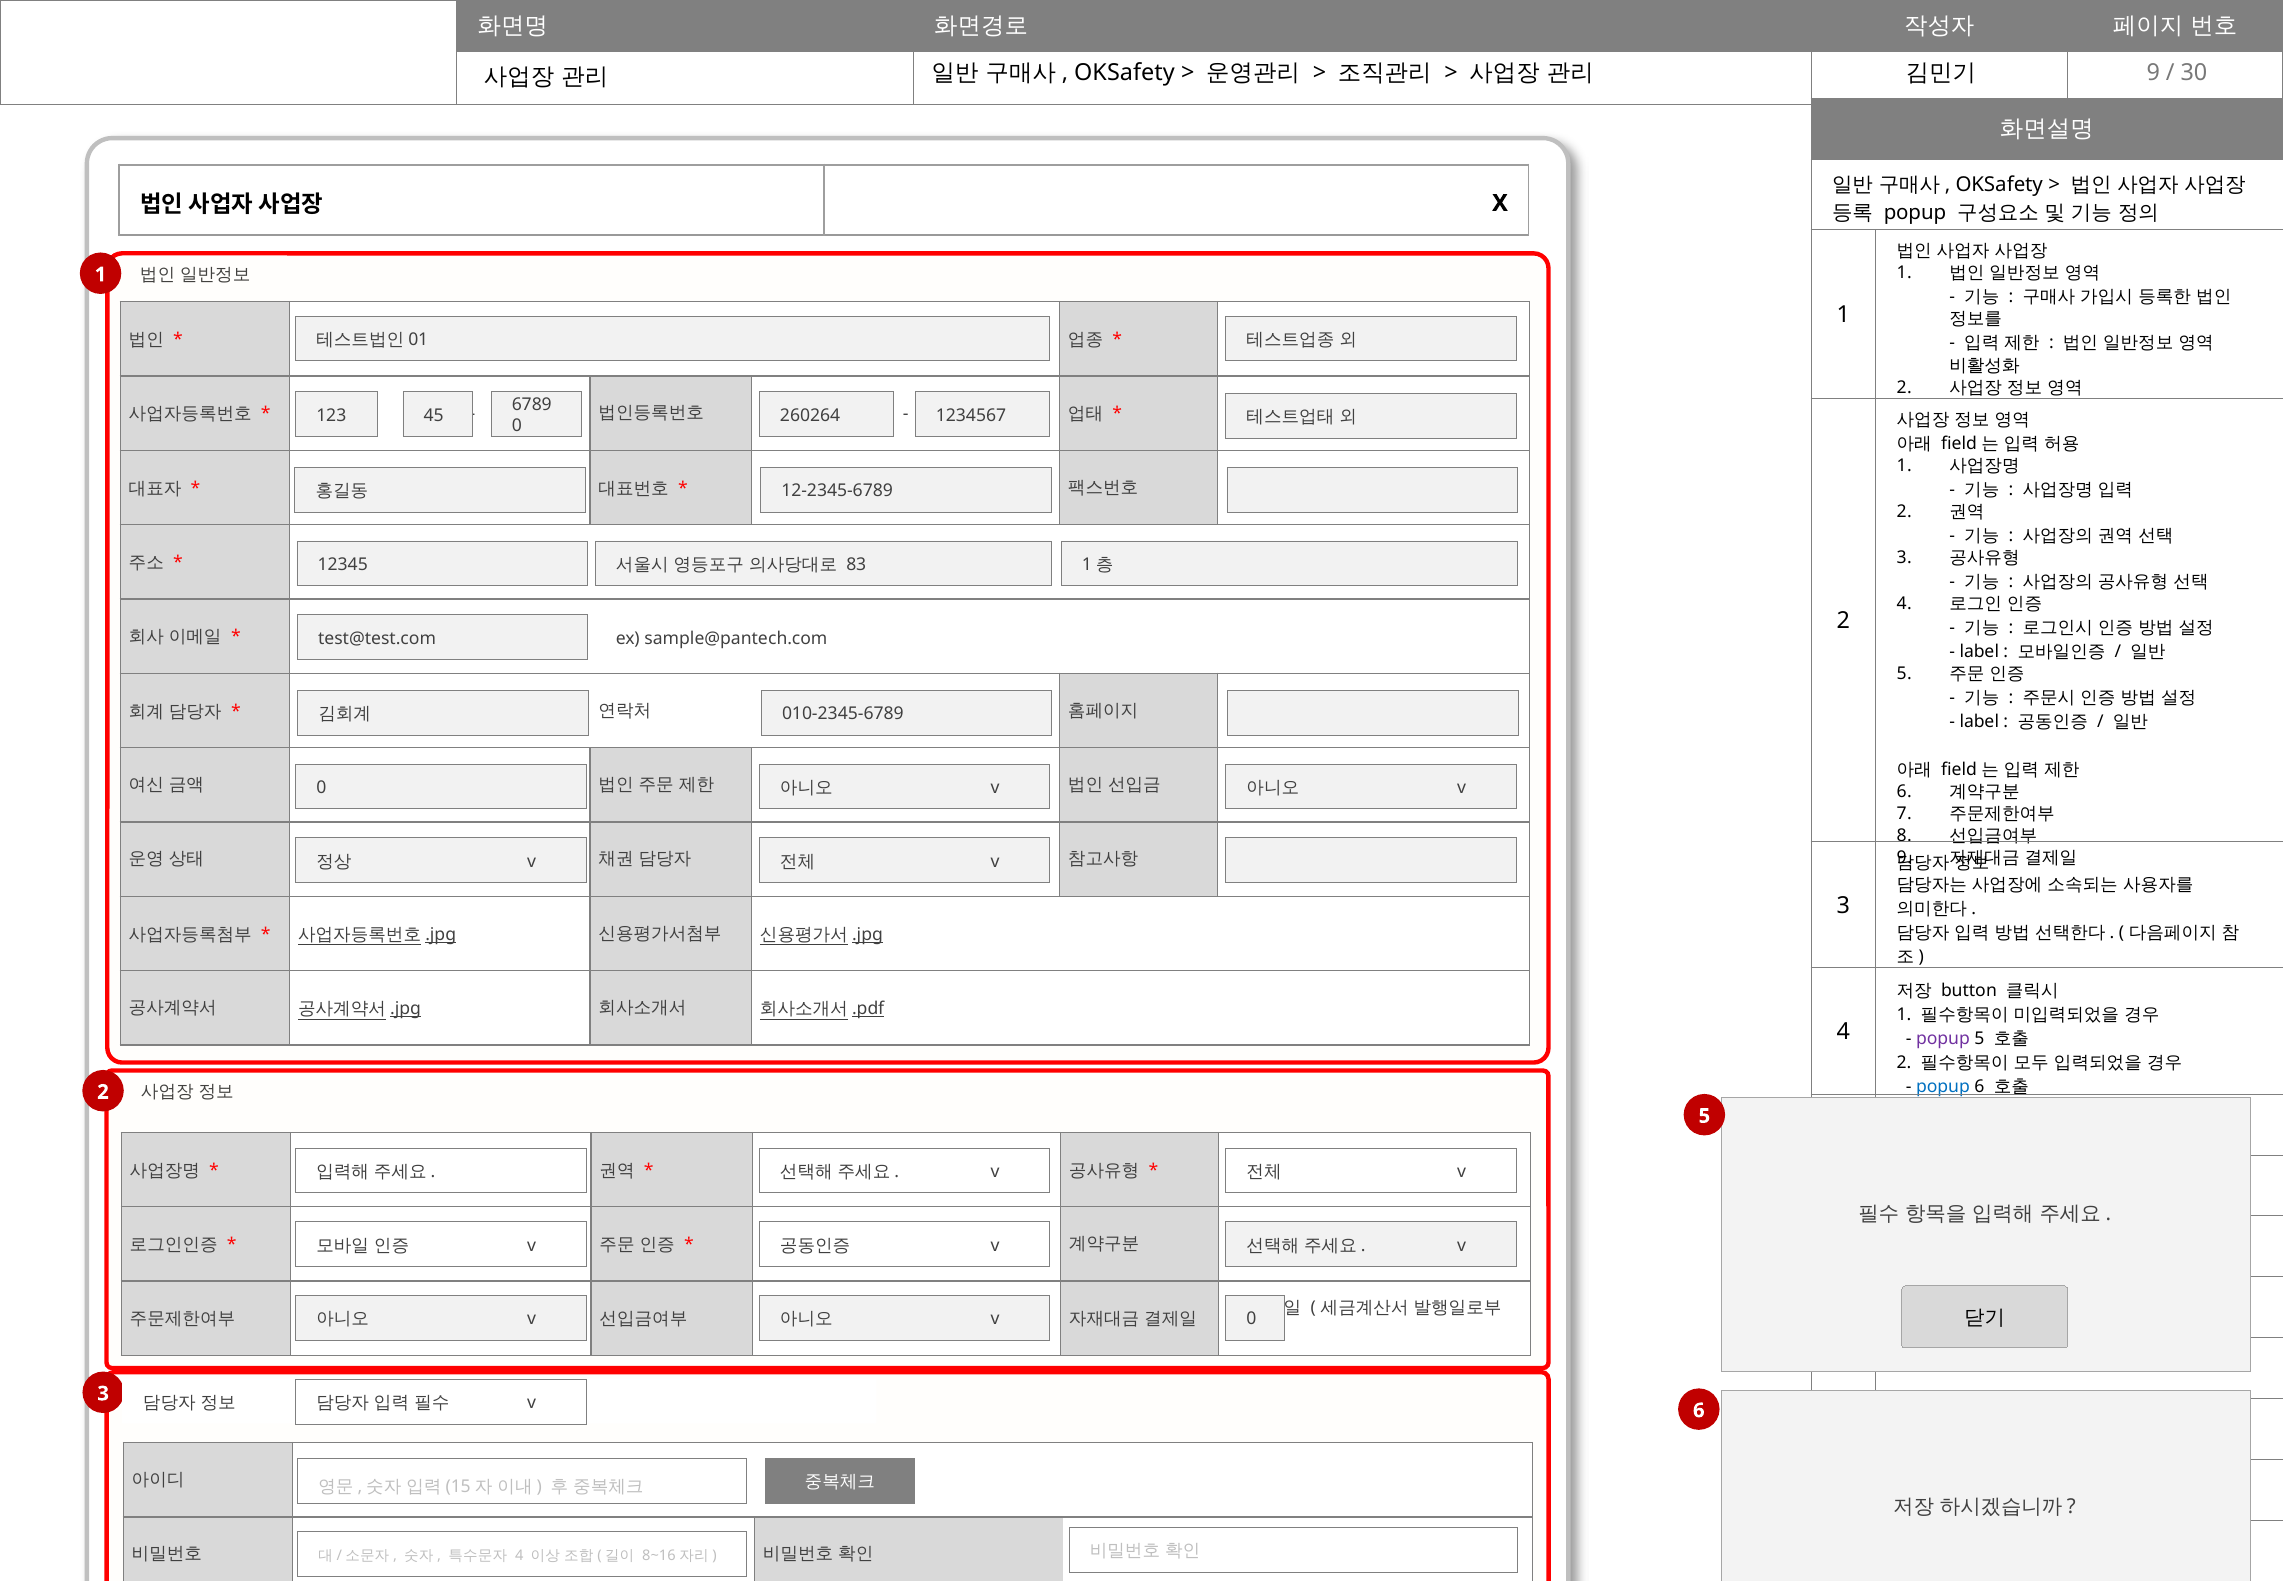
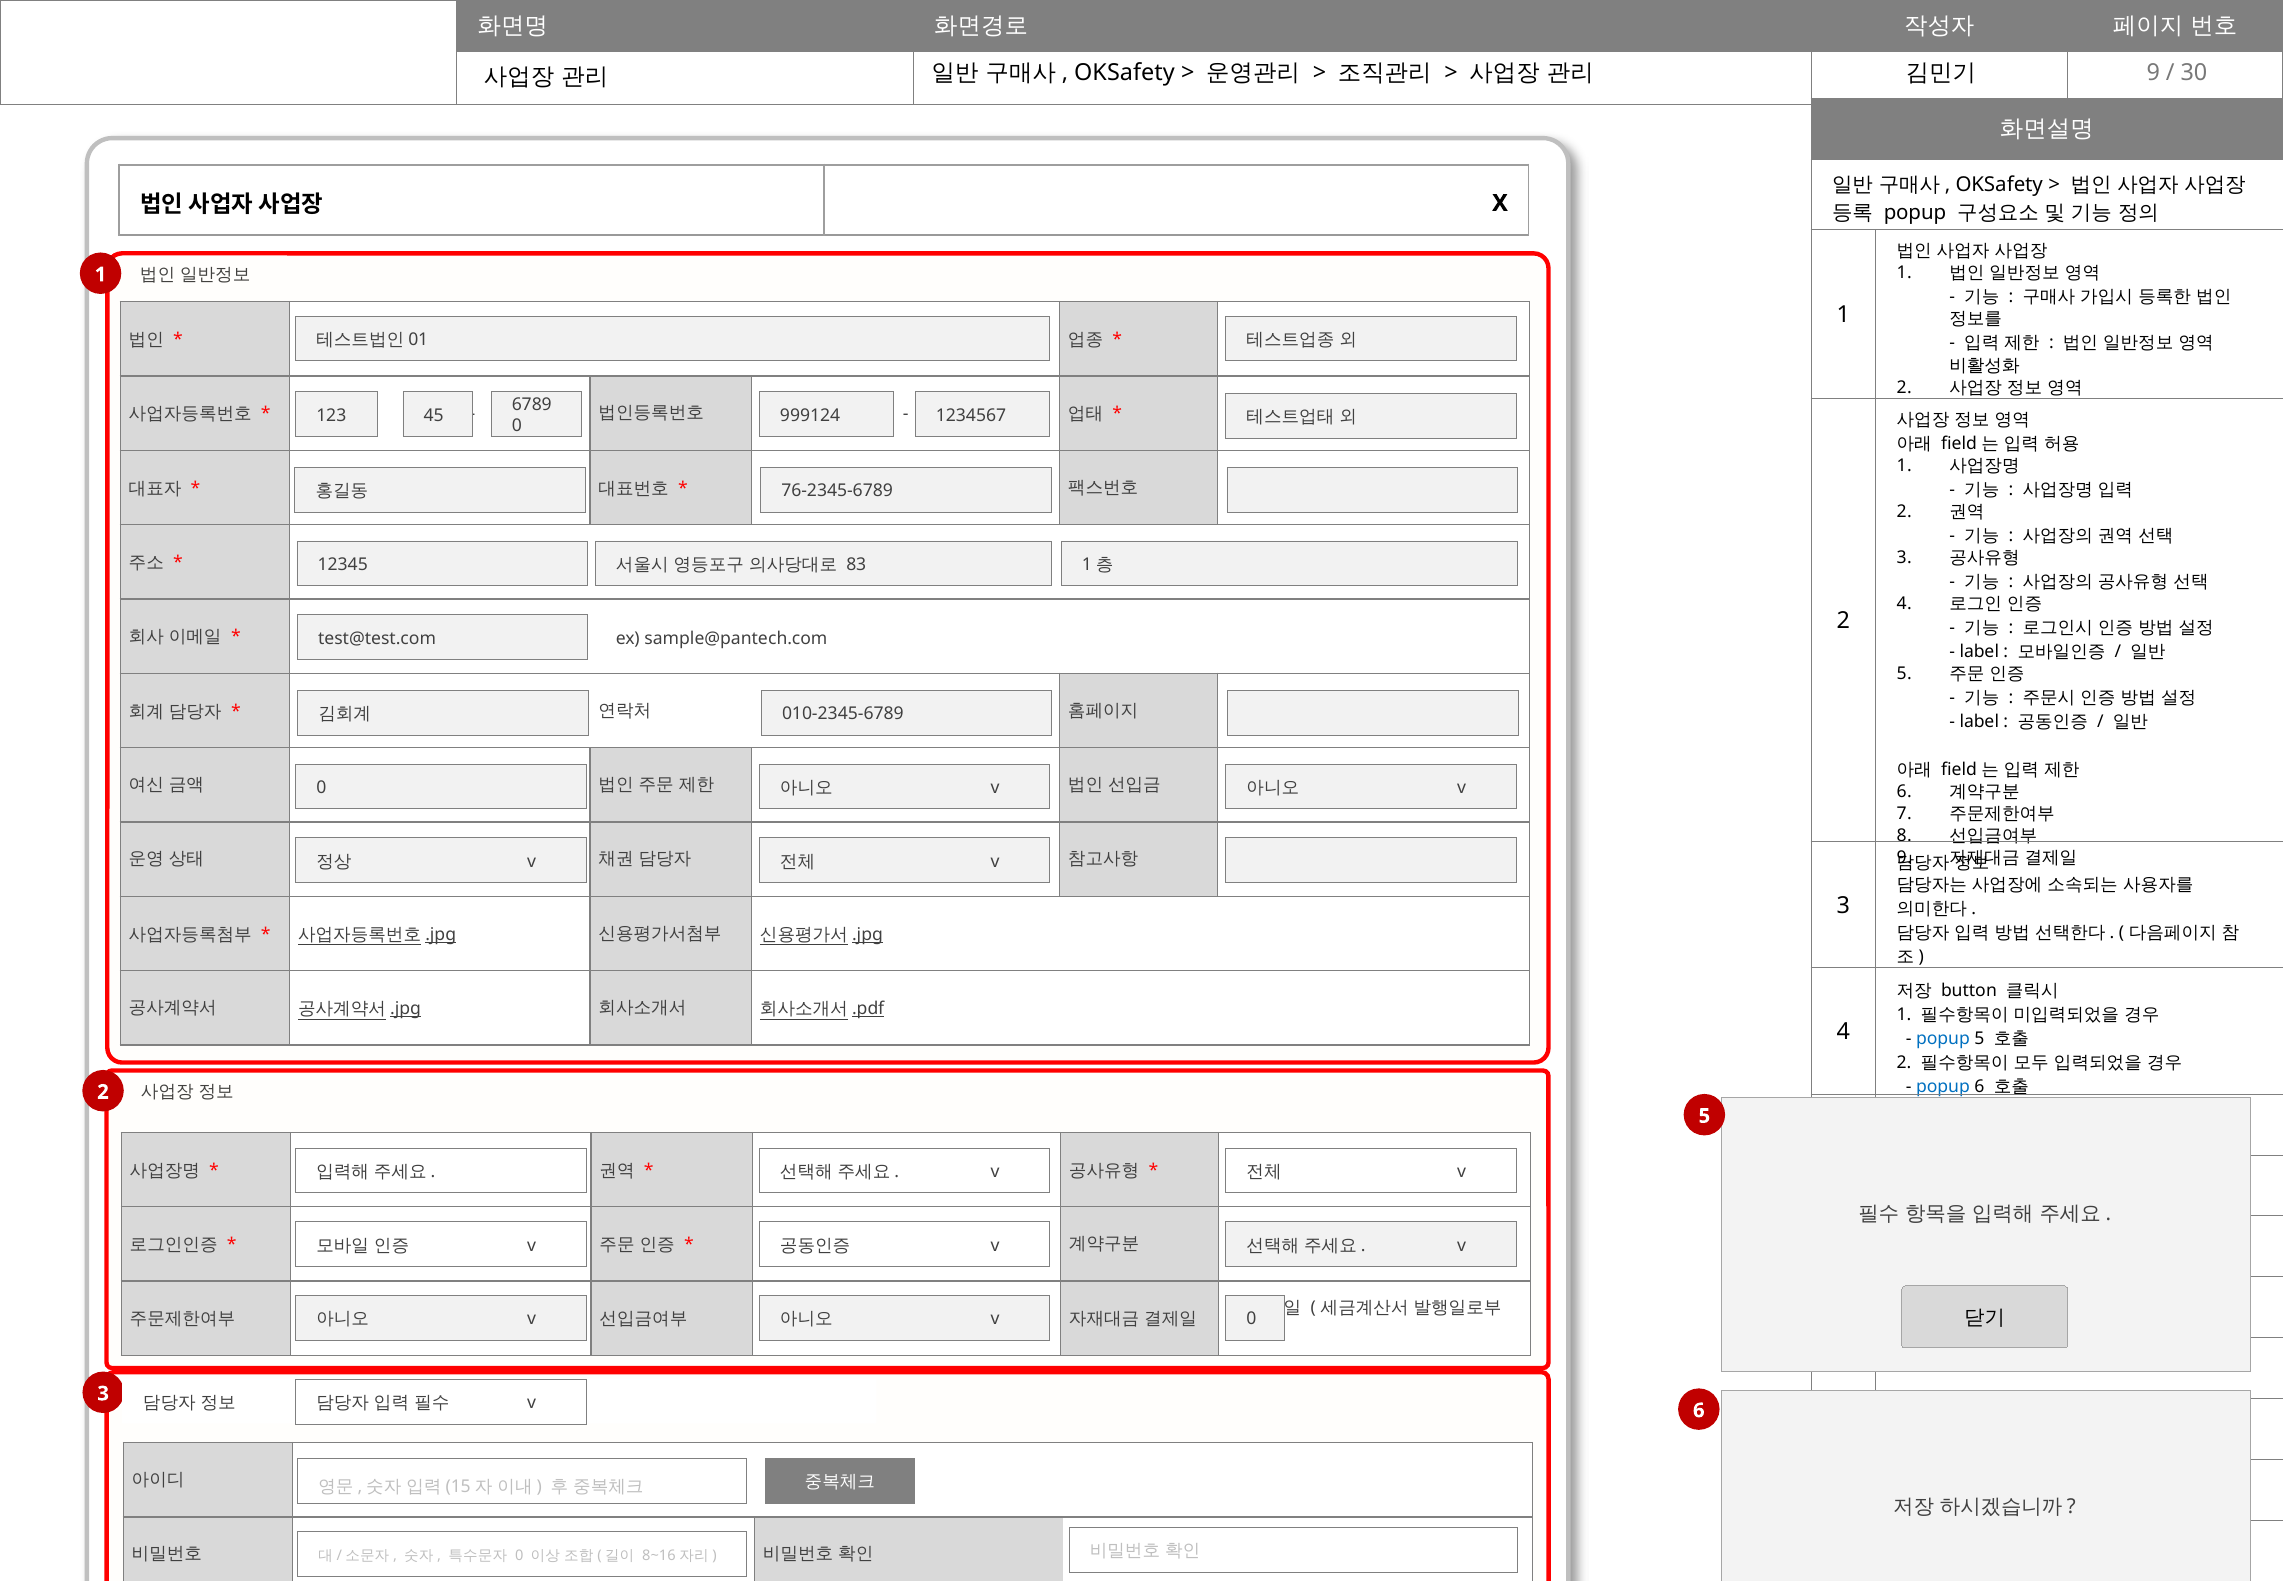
260264: 260264 -> 999124 (810, 415)
12-2345-6789: 12-2345-6789 -> 76-2345-6789 (837, 491)
popup colour: purple -> blue (1943, 1038)
4: 4 -> 0 (519, 1555)
